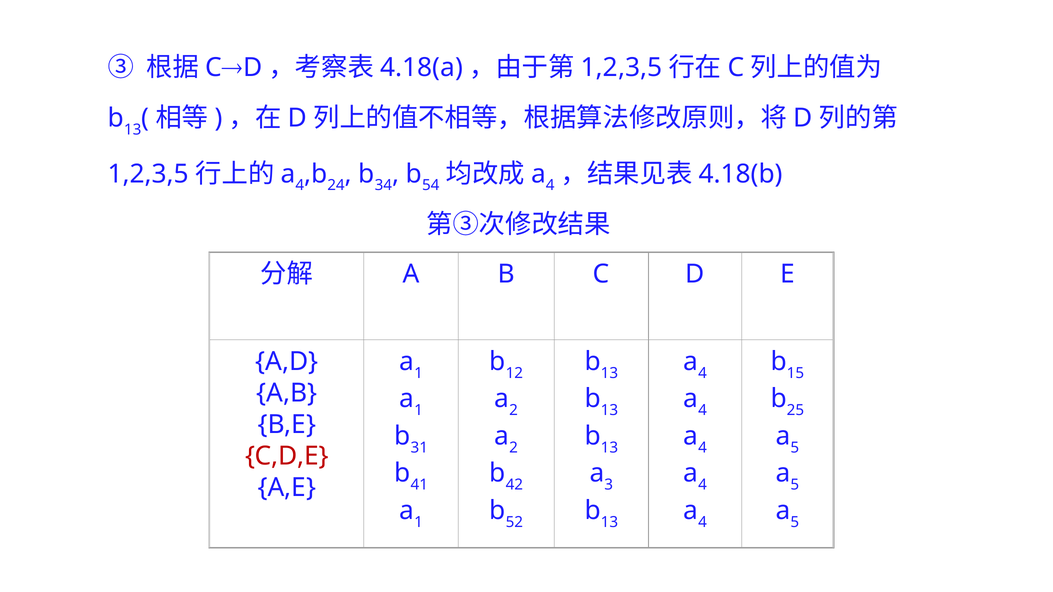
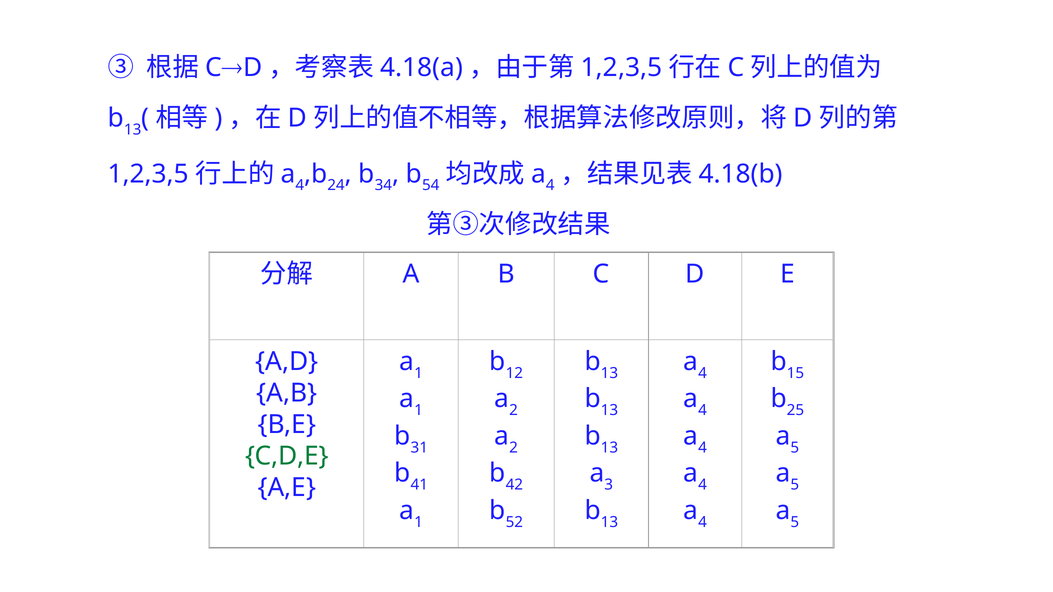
C,D,E colour: red -> green (287, 456)
